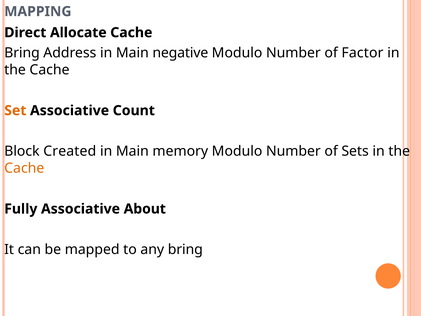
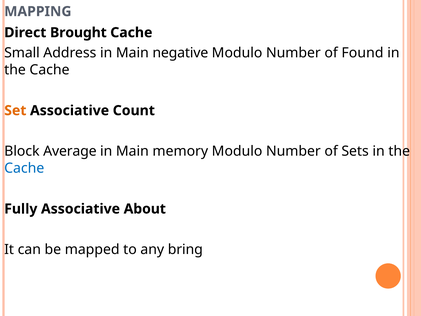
Allocate: Allocate -> Brought (78, 33)
Bring: Bring -> Small (22, 53)
Factor: Factor -> Found (362, 53)
Created: Created -> Average (70, 151)
Cache colour: orange -> blue (24, 168)
